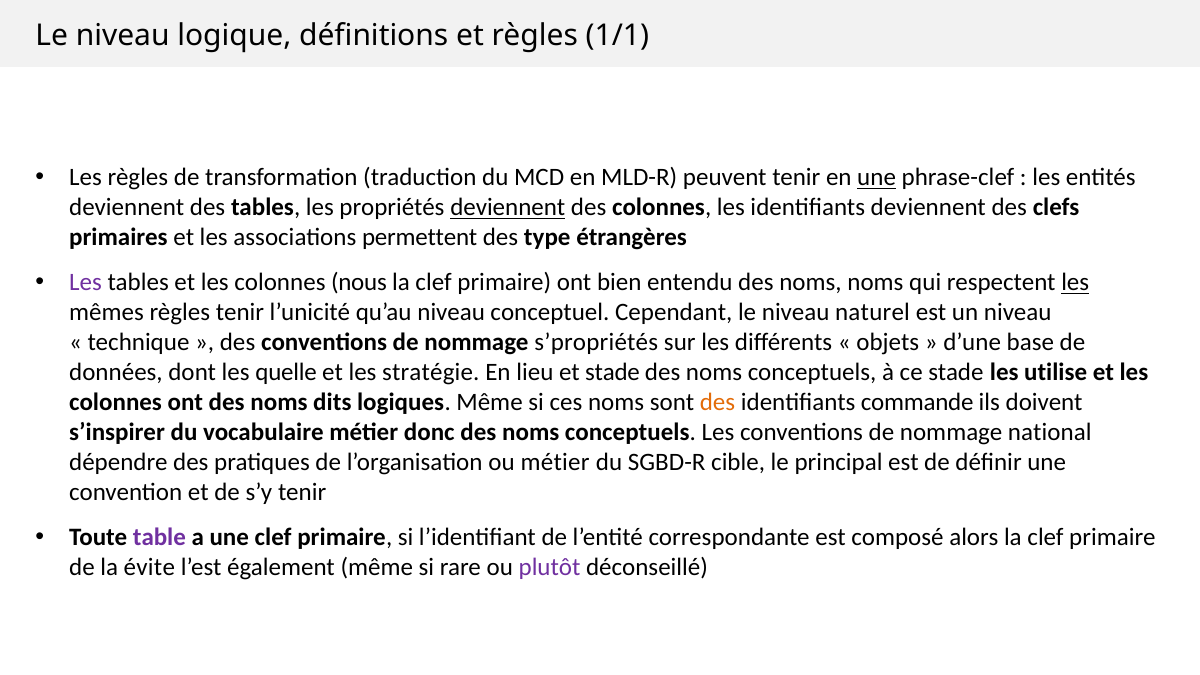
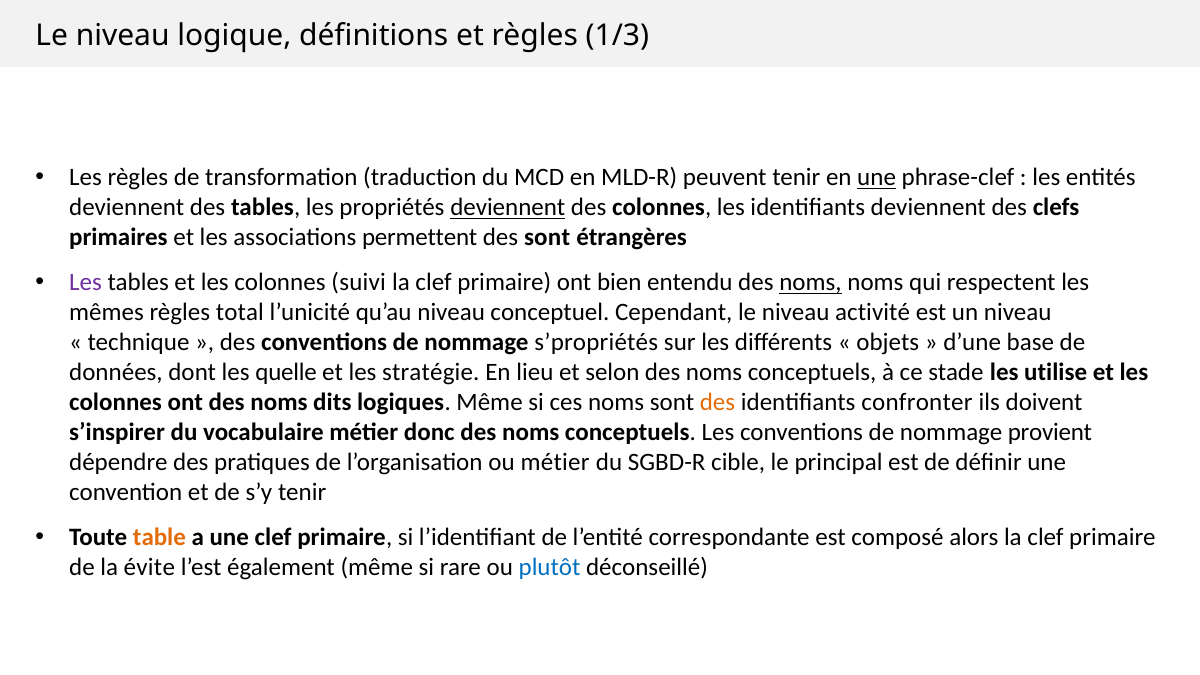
1/1: 1/1 -> 1/3 (617, 36)
des type: type -> sont (547, 238)
nous: nous -> suivi (359, 283)
noms underline: none -> present (810, 283)
les underline: present -> none (1075, 283)
règles tenir: tenir -> total (240, 313)
naturel: naturel -> activité (873, 313)
et stade: stade -> selon (612, 373)
commande: commande -> confronter (917, 403)
national: national -> provient (1050, 433)
table colour: purple -> orange (159, 538)
plutôt colour: purple -> blue (550, 568)
